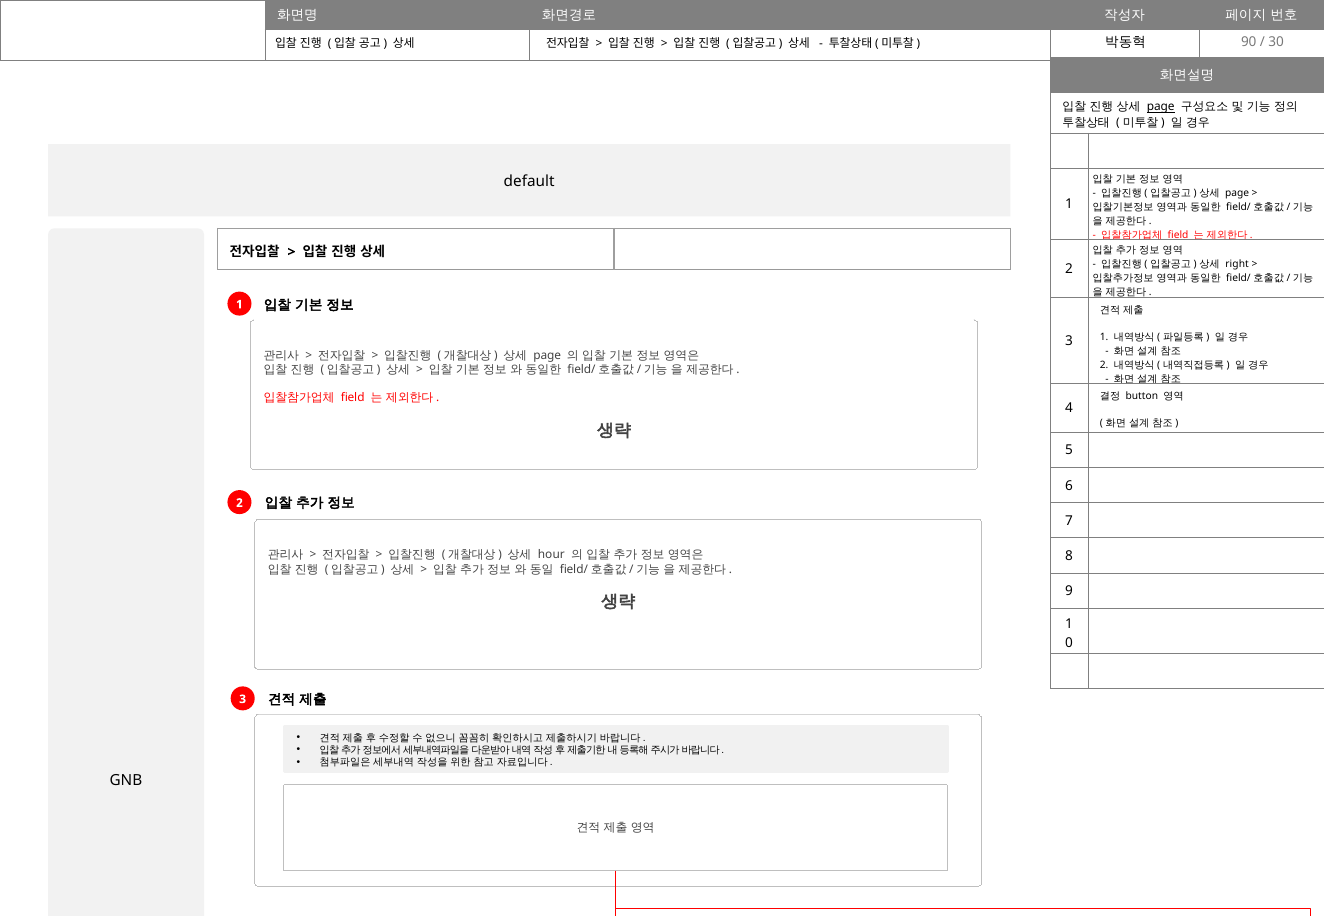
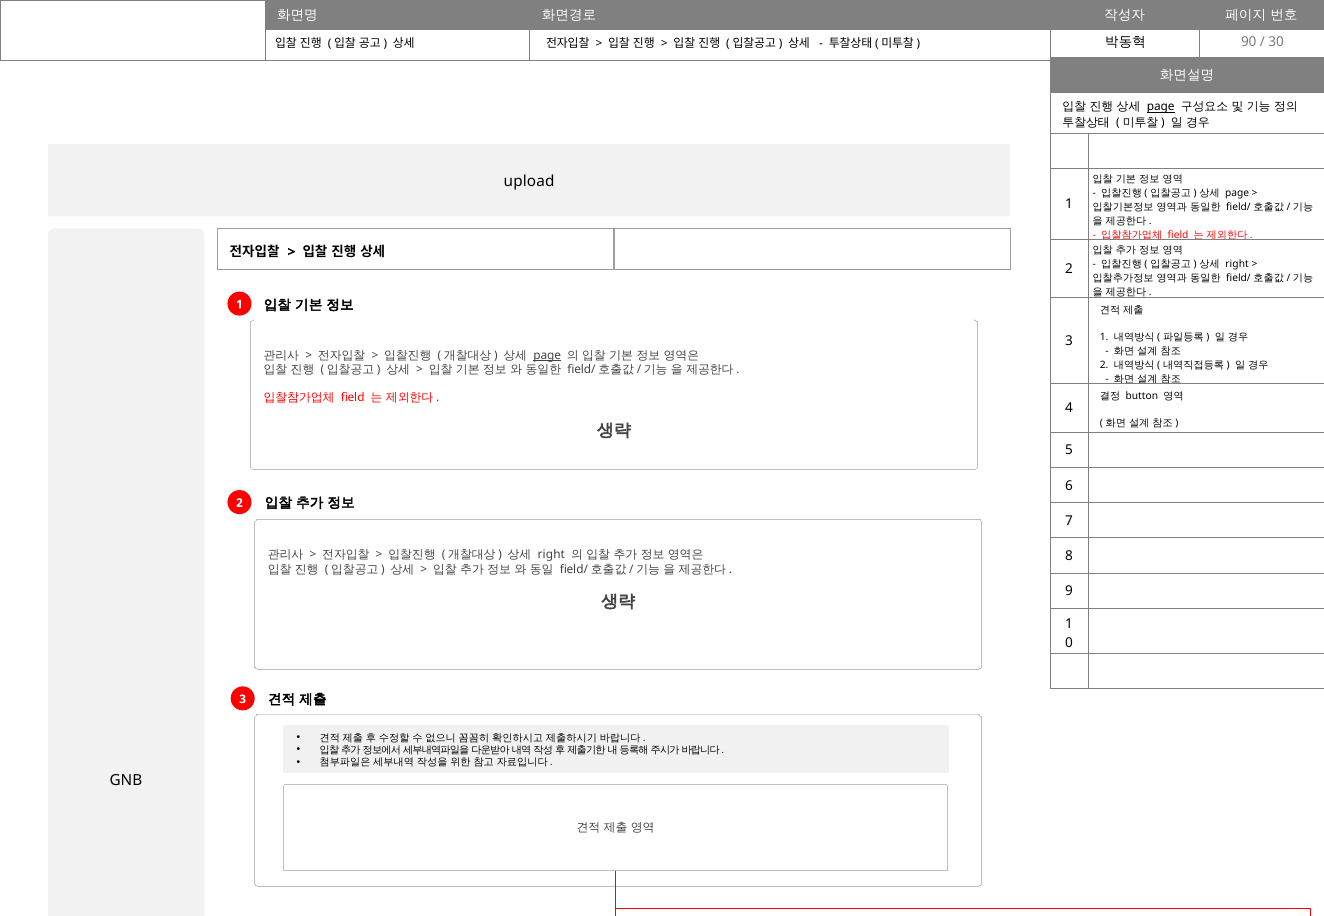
default: default -> upload (529, 181)
page underline: none -> present (547, 356)
hour: hour -> right (551, 555)
